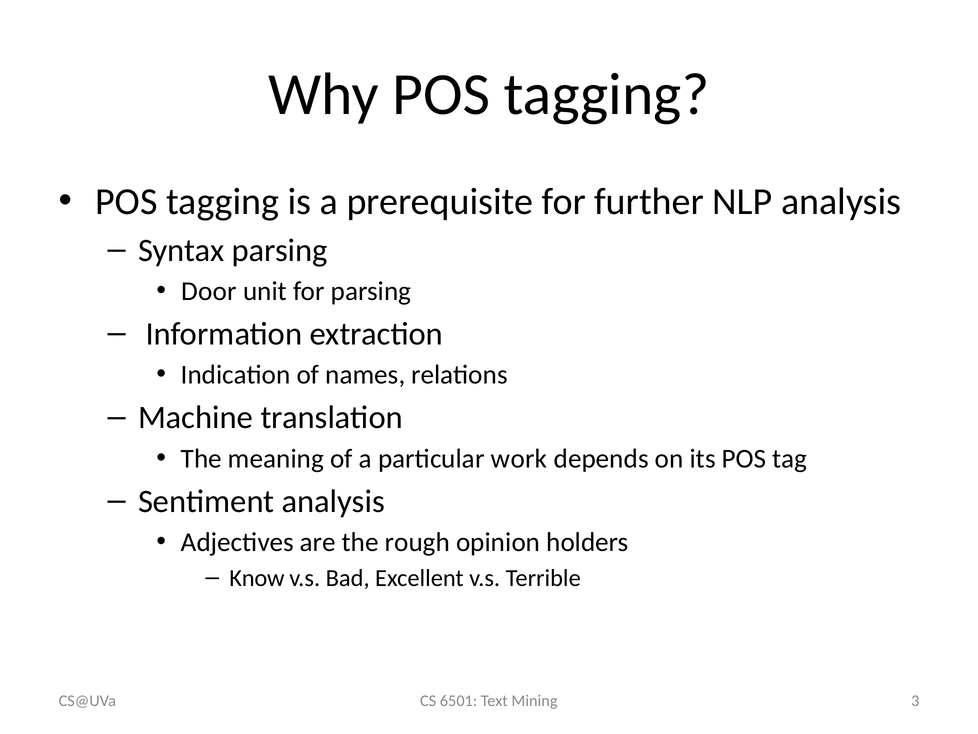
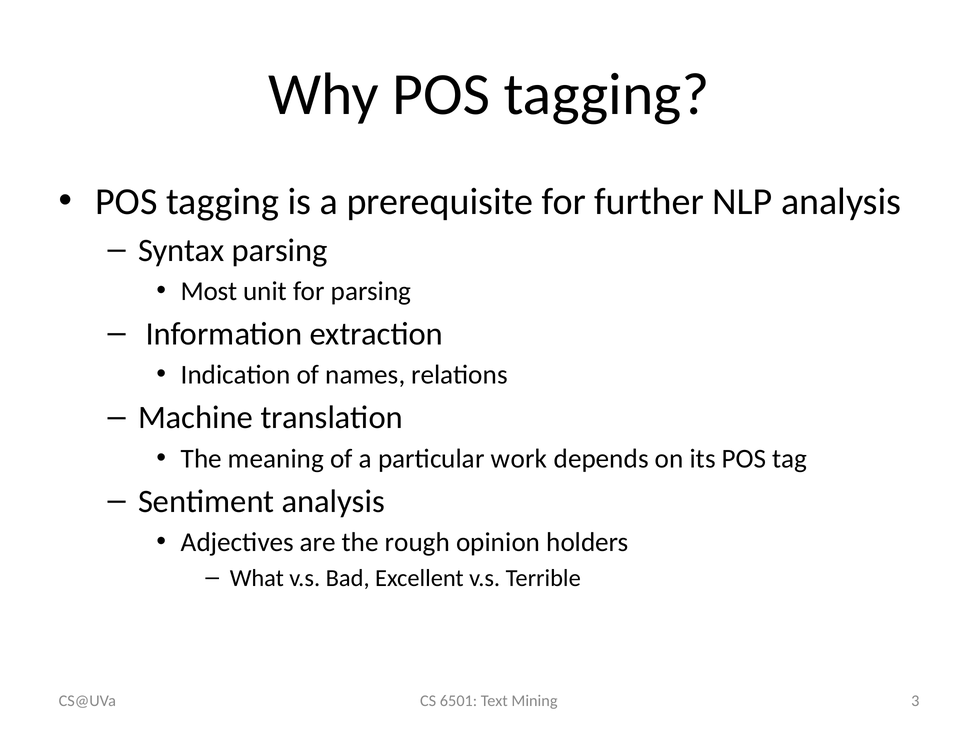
Door: Door -> Most (209, 291)
Know: Know -> What (257, 578)
